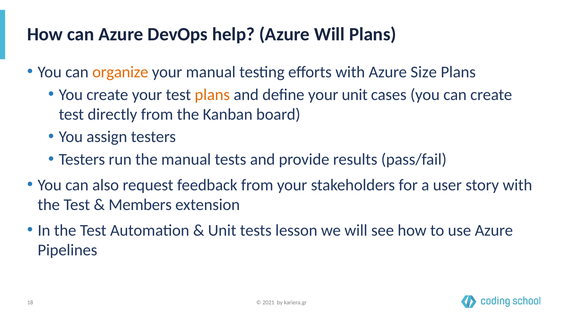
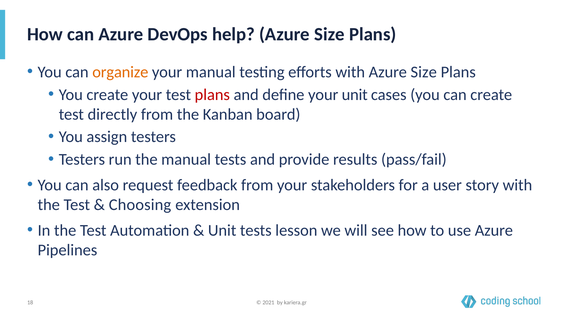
help Azure Will: Will -> Size (329, 34)
plans colour: orange -> red (212, 95)
Members: Members -> Choosing (140, 205)
